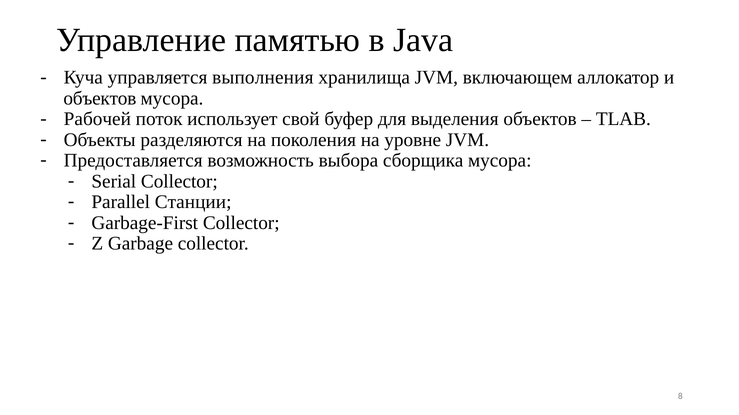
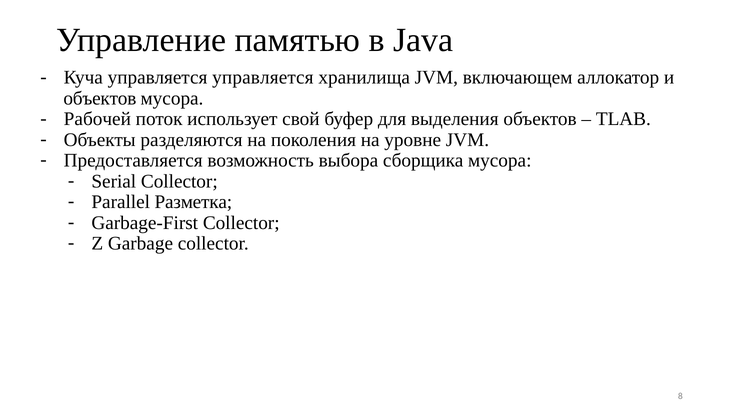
управляется выполнения: выполнения -> управляется (263, 78)
Станции: Станции -> Разметка (193, 202)
